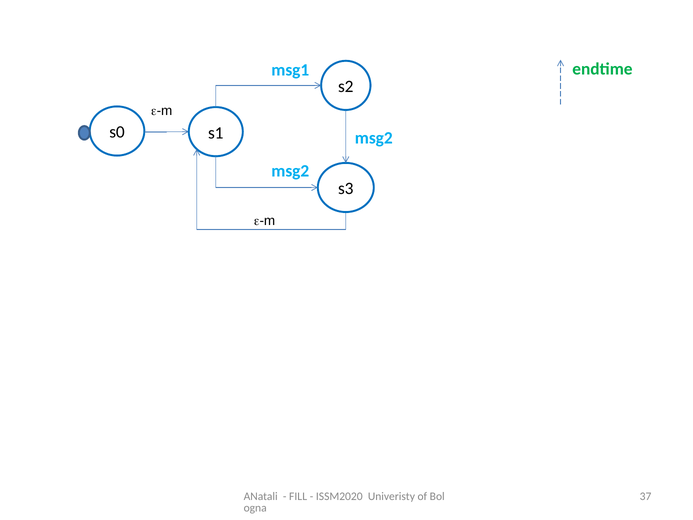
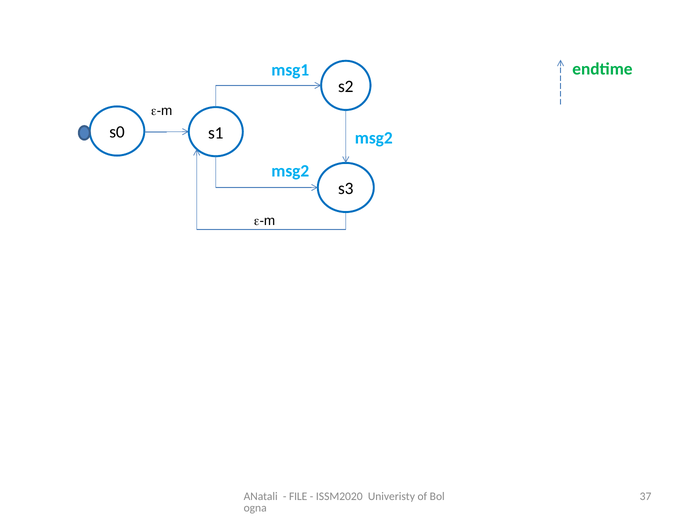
FILL: FILL -> FILE (298, 496)
